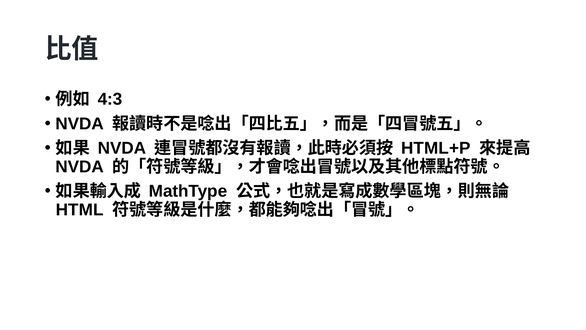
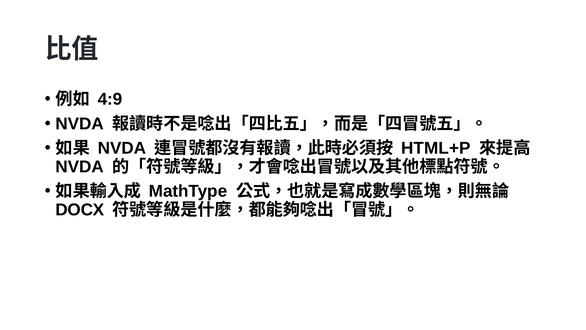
4:3: 4:3 -> 4:9 (110, 99)
HTML: HTML -> DOCX (80, 210)
